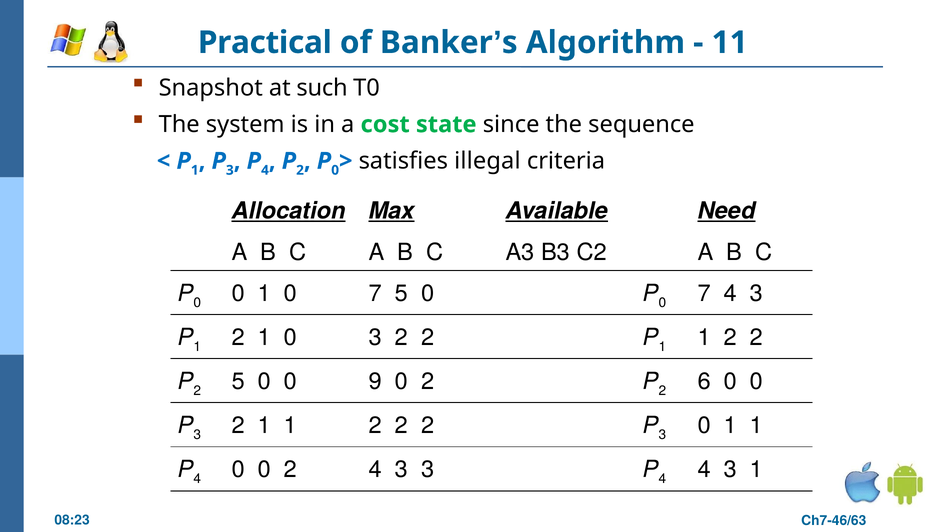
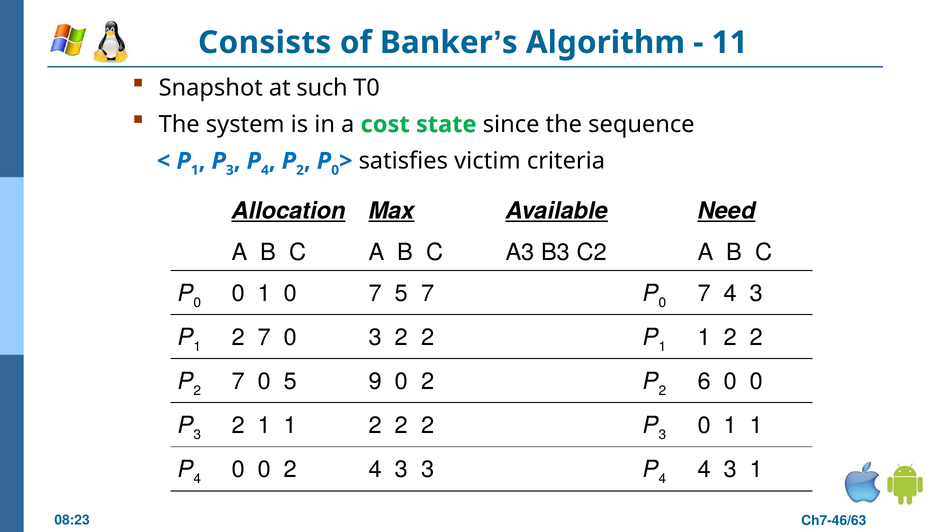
Practical: Practical -> Consists (265, 43)
illegal: illegal -> victim (487, 161)
7 5 0: 0 -> 7 (428, 293)
1 2 1: 1 -> 7 (264, 337)
5: 5 -> 7 (238, 382)
0: 0 -> 5 (291, 382)
